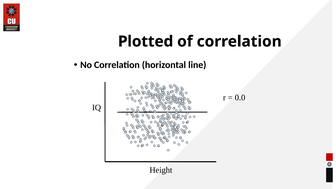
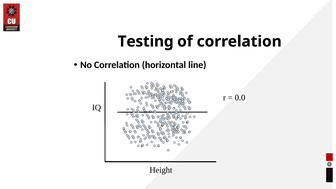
Plotted: Plotted -> Testing (146, 41)
